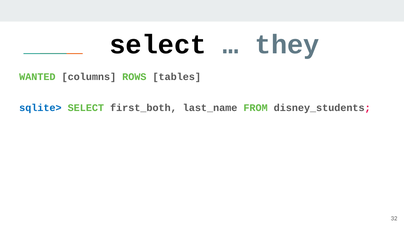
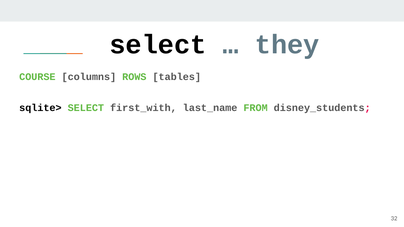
WANTED: WANTED -> COURSE (37, 77)
sqlite> colour: blue -> black (40, 108)
first_both: first_both -> first_with (143, 108)
